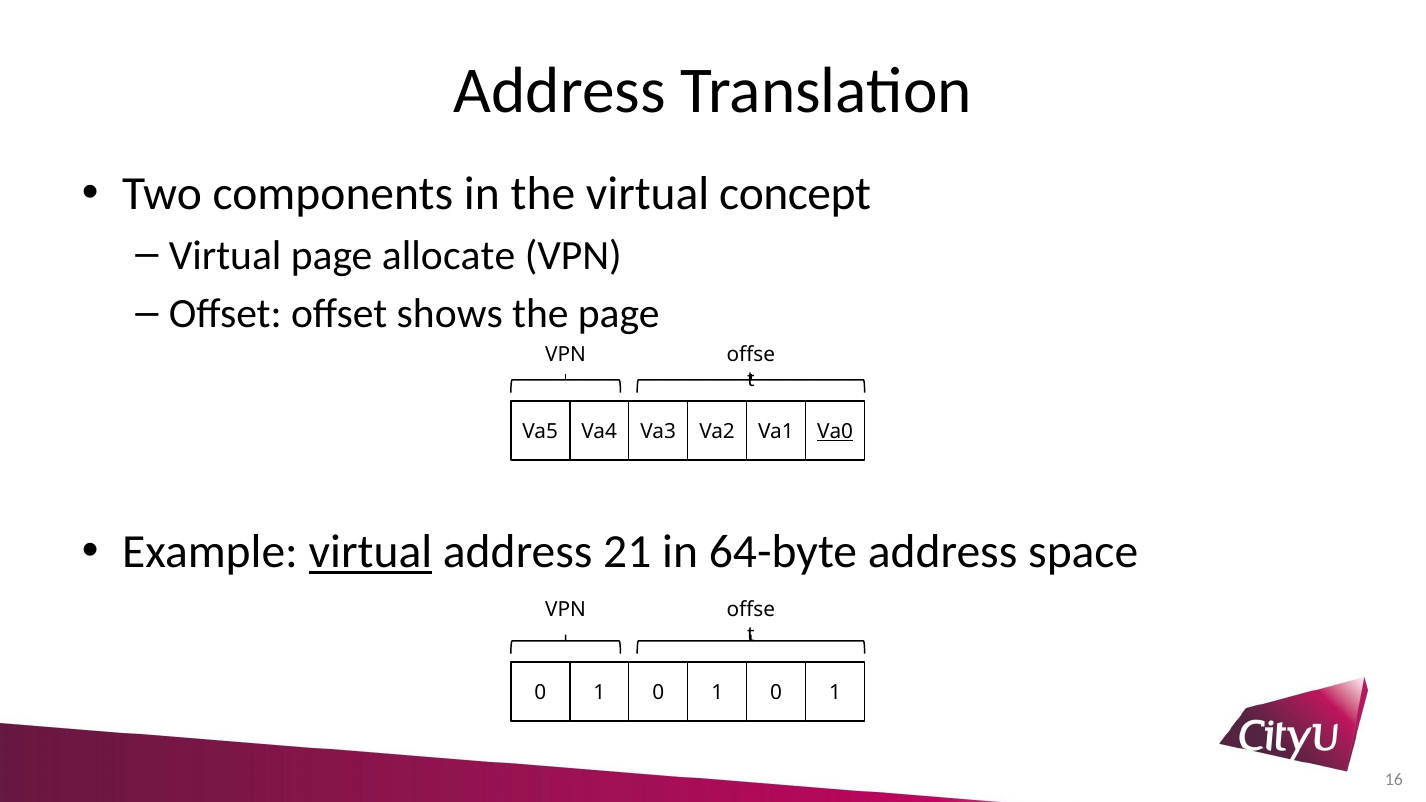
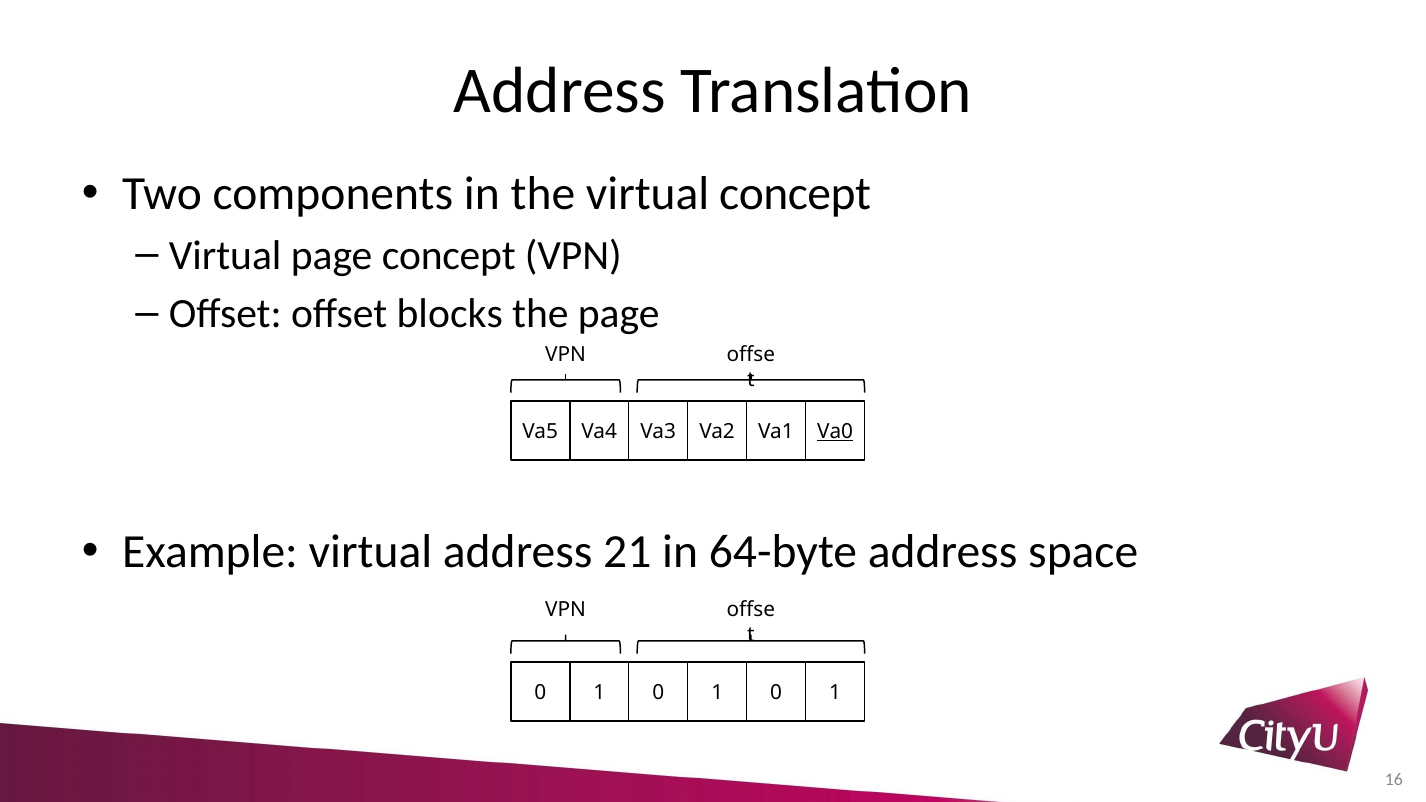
page allocate: allocate -> concept (449, 255)
shows: shows -> blocks (450, 314)
virtual underline: present -> none (370, 552)
